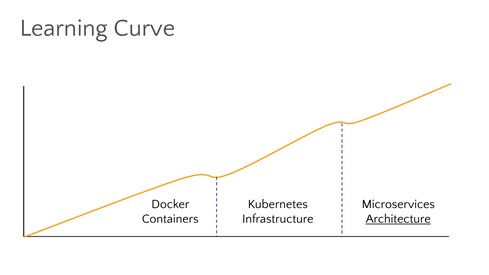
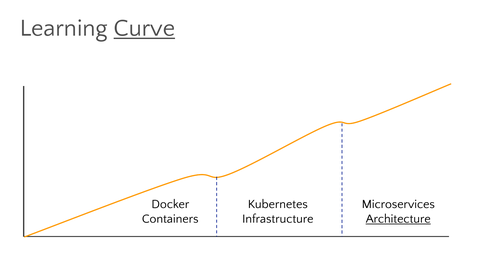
Curve underline: none -> present (144, 28)
